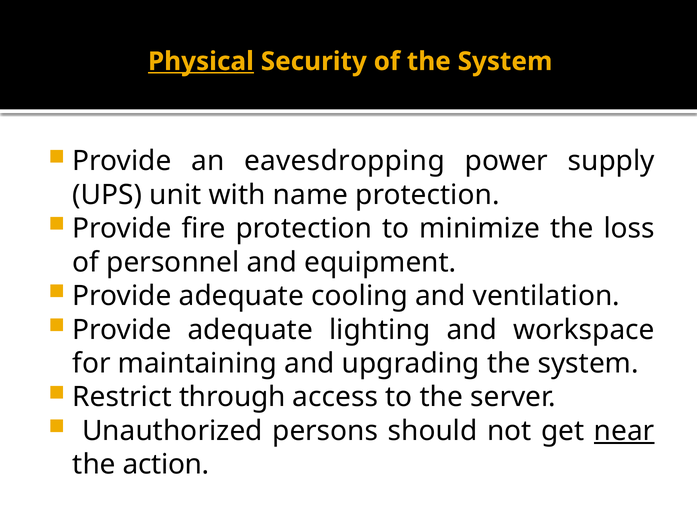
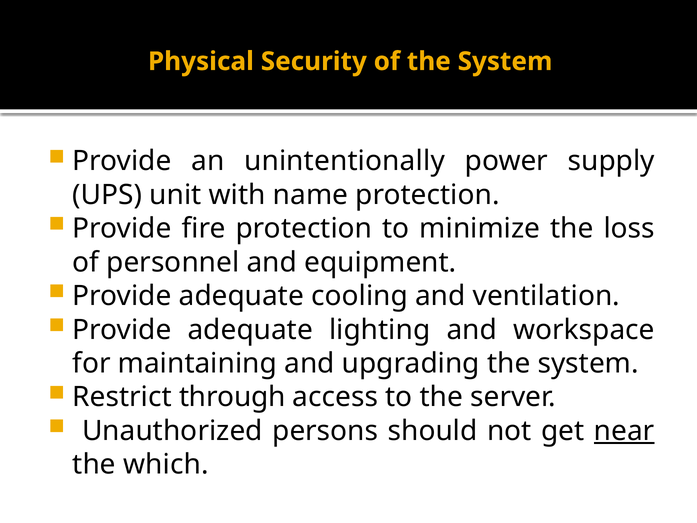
Physical underline: present -> none (201, 61)
eavesdropping: eavesdropping -> unintentionally (345, 161)
action: action -> which (166, 464)
